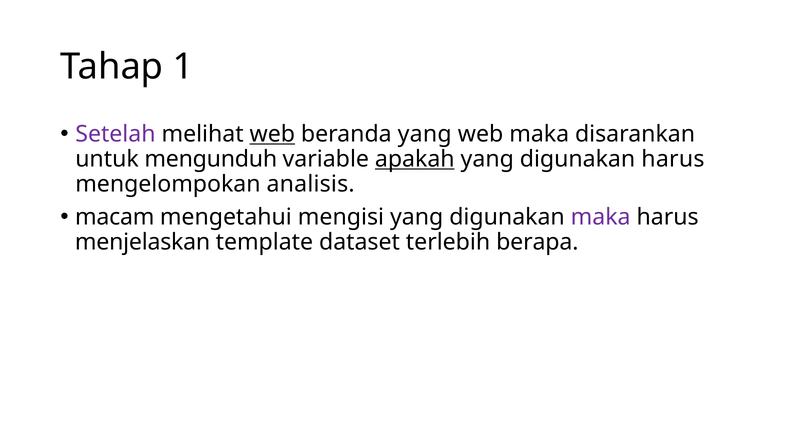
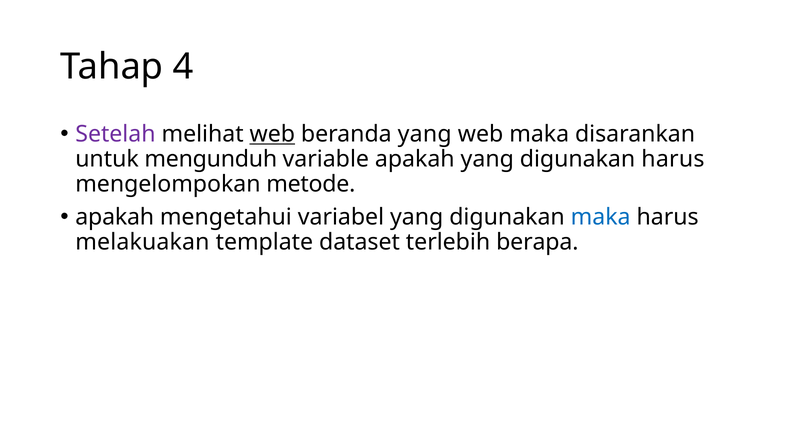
1: 1 -> 4 (183, 67)
apakah underline: present -> none (415, 159)
analisis: analisis -> metode (311, 184)
macam: macam -> apakah (115, 217)
mengisi: mengisi -> variabel (341, 217)
maka colour: purple -> blue (601, 217)
menjelaskan: menjelaskan -> melakuakan (142, 242)
